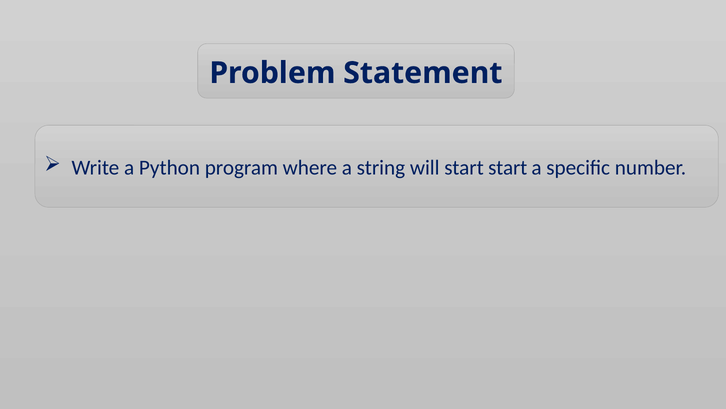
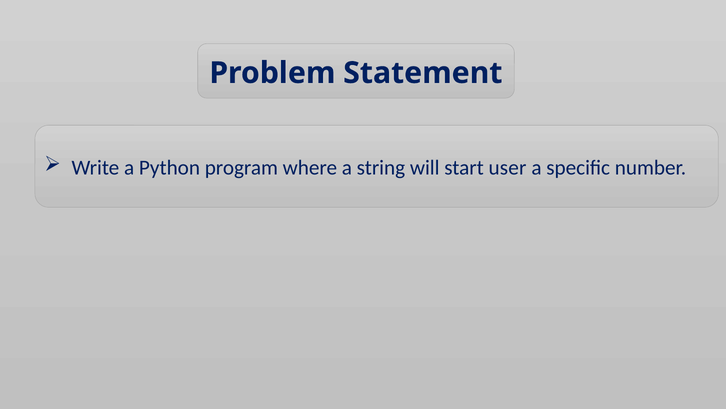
start start: start -> user (507, 167)
